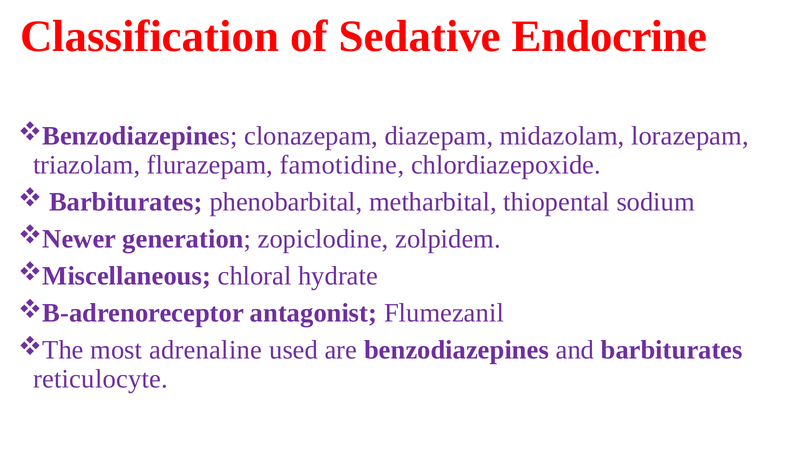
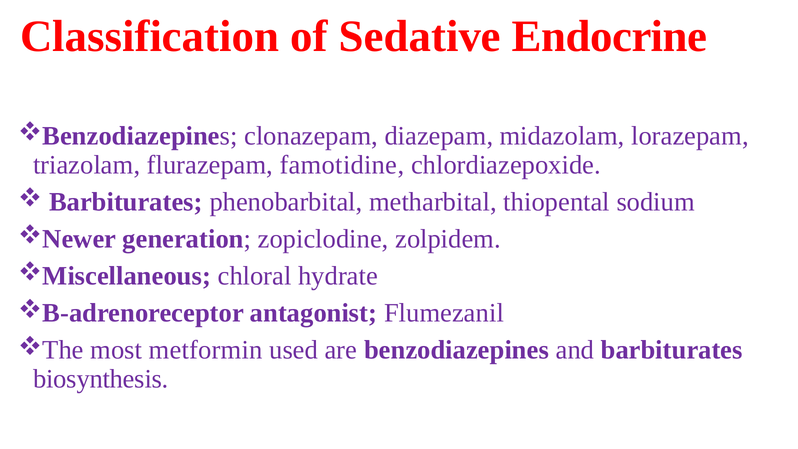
adrenaline: adrenaline -> metformin (206, 350)
reticulocyte: reticulocyte -> biosynthesis (101, 379)
